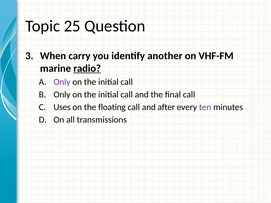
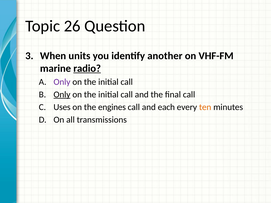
25: 25 -> 26 (72, 26)
carry: carry -> units (79, 56)
Only underline: none -> present (62, 95)
floating: floating -> engines (112, 107)
after: after -> each (166, 107)
ten colour: purple -> orange (205, 107)
